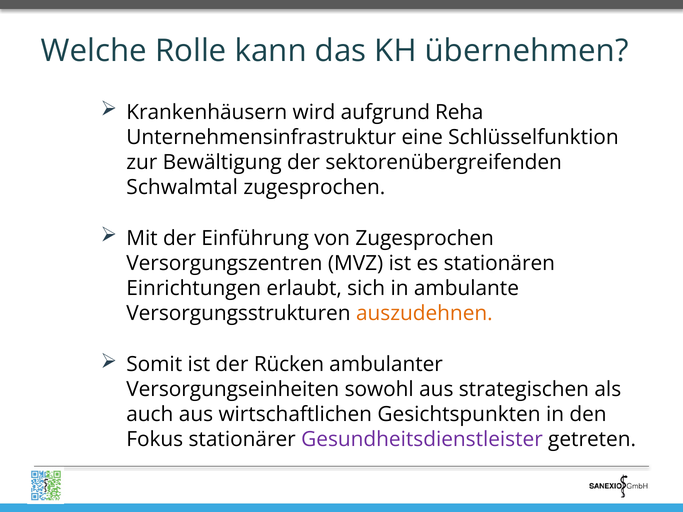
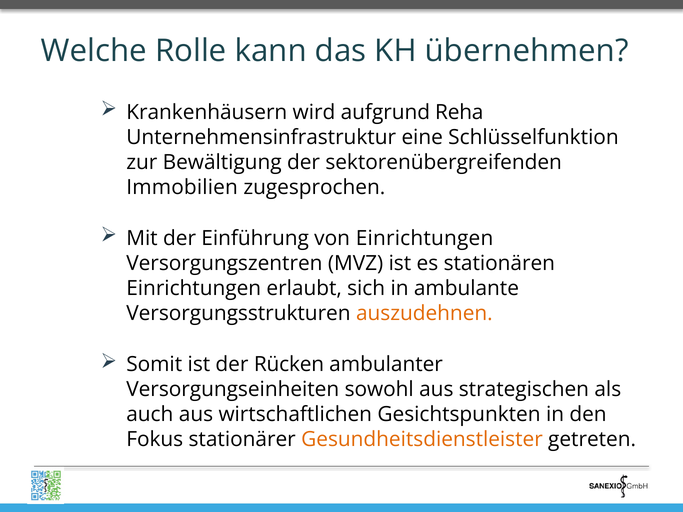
Schwalmtal: Schwalmtal -> Immobilien (182, 187)
von Zugesprochen: Zugesprochen -> Einrichtungen (425, 239)
Gesundheitsdienstleister colour: purple -> orange (422, 440)
